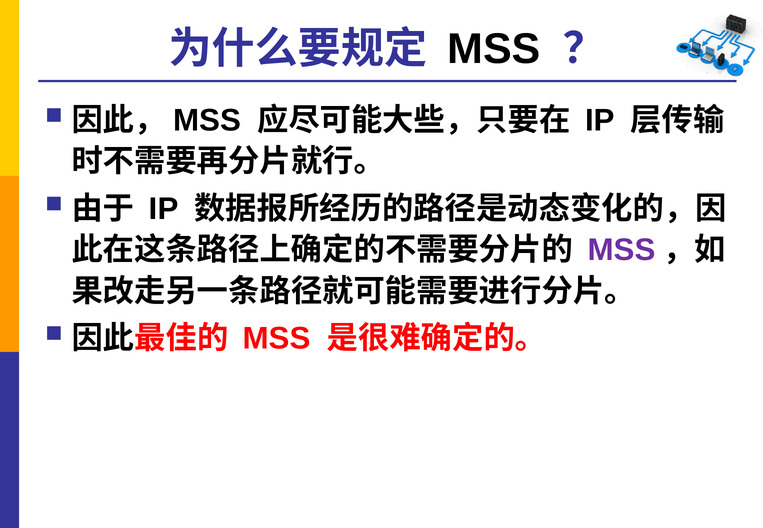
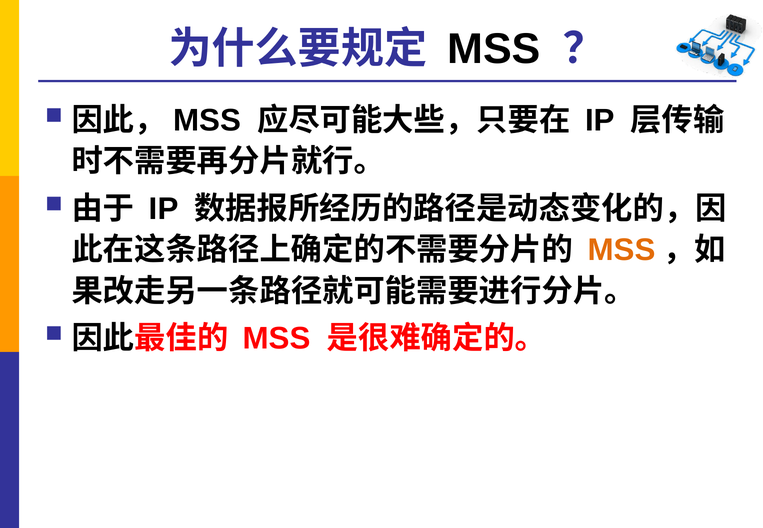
MSS colour: purple -> orange (622, 250)
